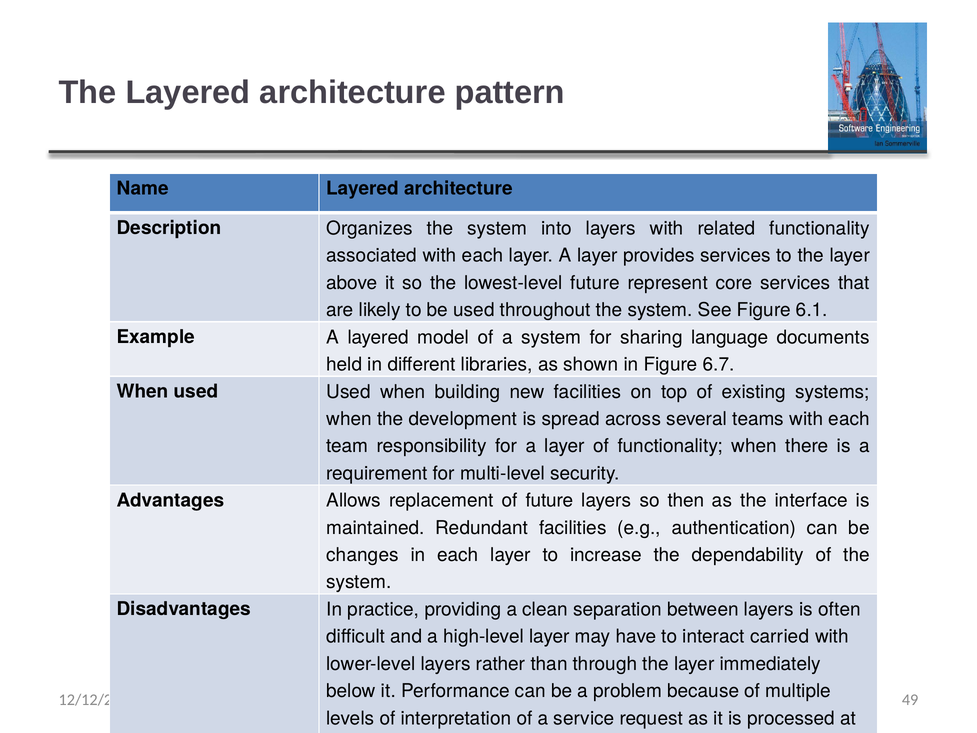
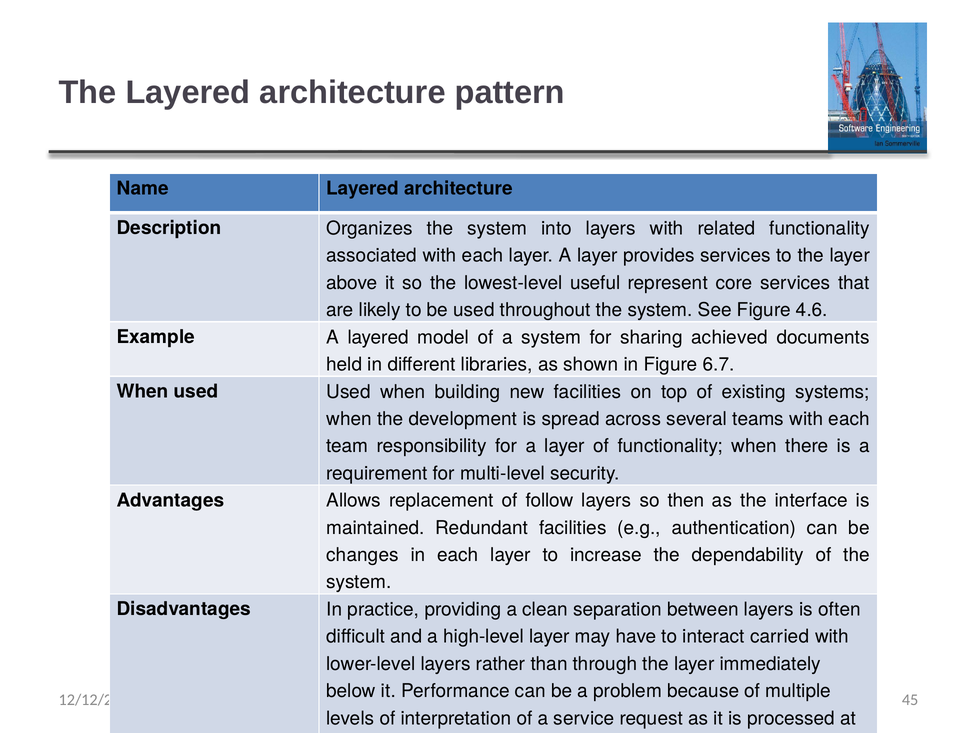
lowest-level future: future -> useful (595, 283)
6.1: 6.1 -> 4.6 (812, 310)
language: language -> achieved (730, 337)
of future: future -> follow (550, 500)
49: 49 -> 45 (910, 700)
